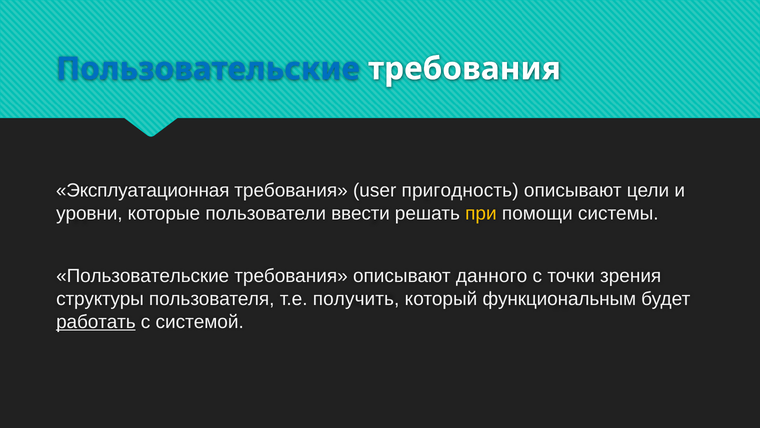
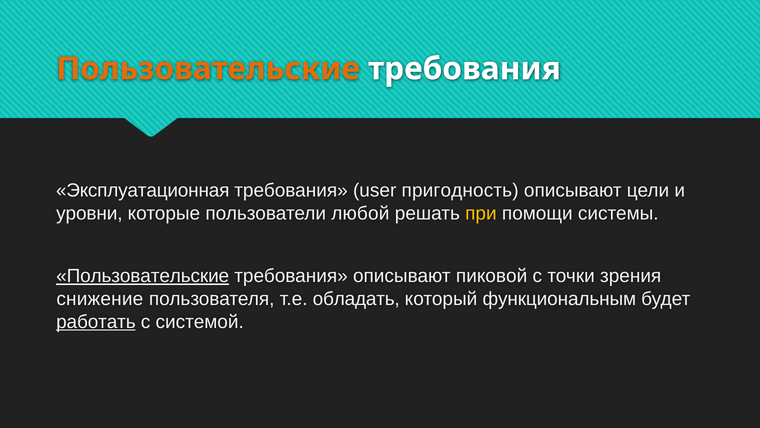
Пользовательские colour: blue -> orange (208, 69)
ввести: ввести -> любой (360, 213)
Пользовательские underline: none -> present (143, 276)
данного: данного -> пиковой (492, 276)
структуры: структуры -> снижение (100, 299)
получить: получить -> обладать (356, 299)
